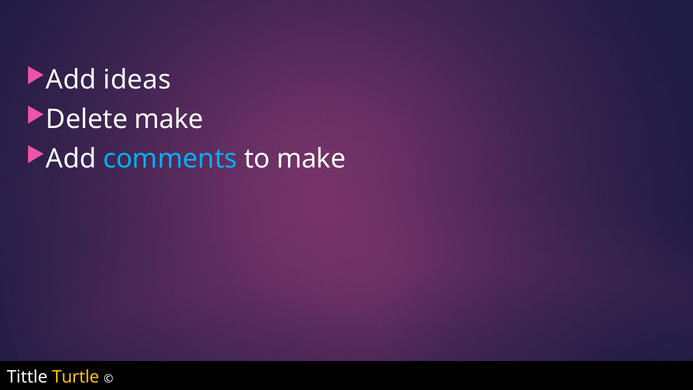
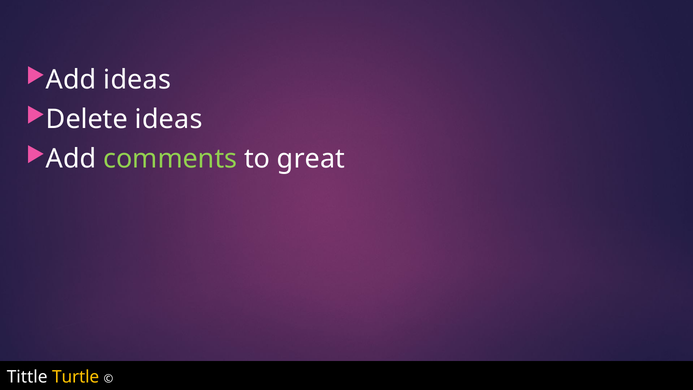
Delete make: make -> ideas (169, 119)
comments colour: light blue -> light green (170, 159)
to make: make -> great (311, 159)
